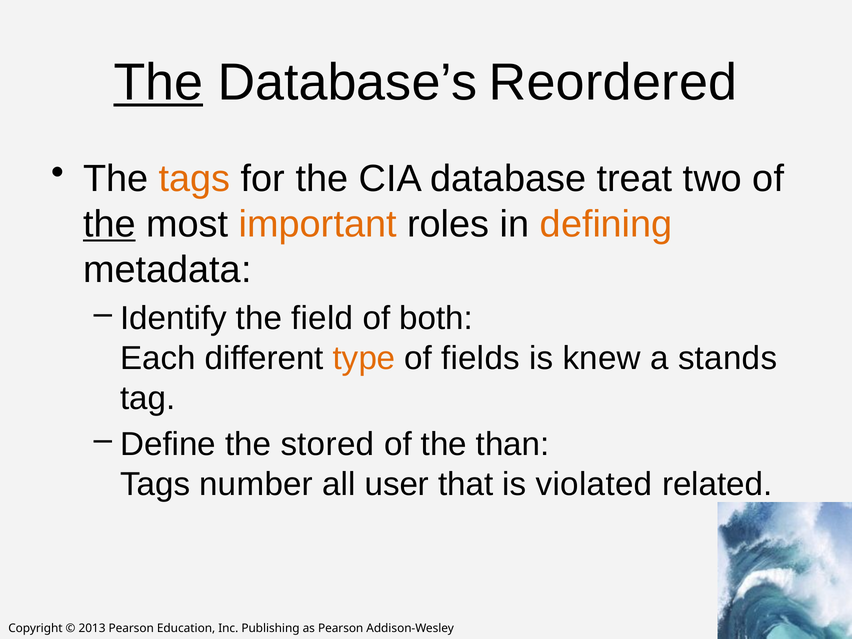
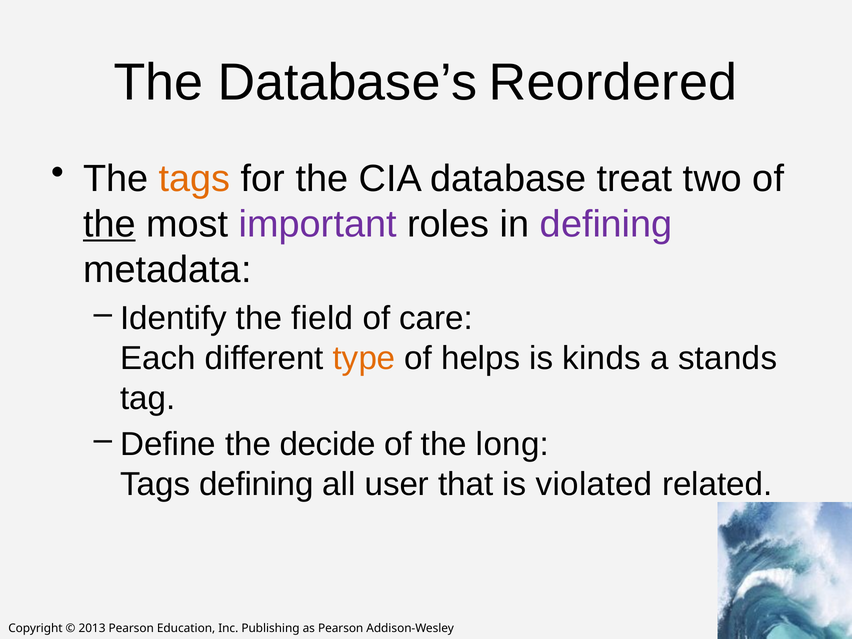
The underline: present -> none (158, 82)
important colour: orange -> purple (318, 224)
defining colour: orange -> purple (606, 224)
both: both -> care (436, 319)
fields: fields -> helps (481, 358)
knew: knew -> kinds (602, 358)
stored: stored -> decide (328, 445)
than: than -> long (513, 445)
Tags number: number -> defining (256, 484)
